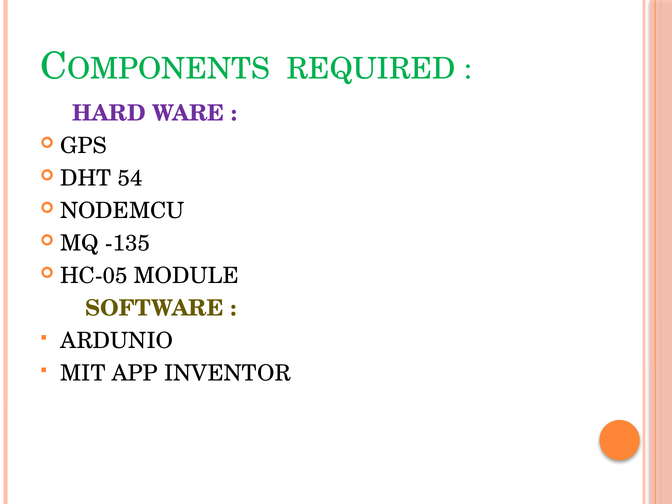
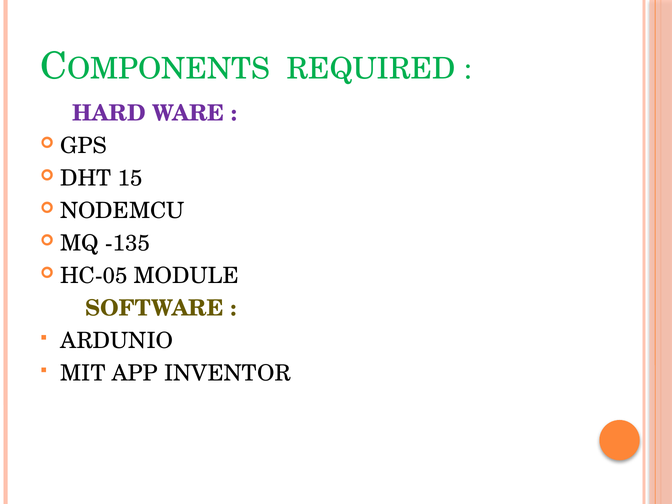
54: 54 -> 15 (130, 178)
